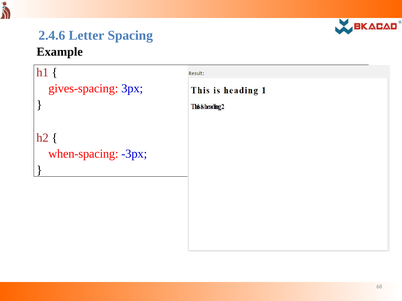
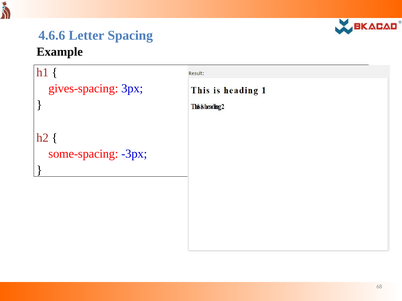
2.4.6: 2.4.6 -> 4.6.6 (52, 36)
when-spacing: when-spacing -> some-spacing (83, 154)
